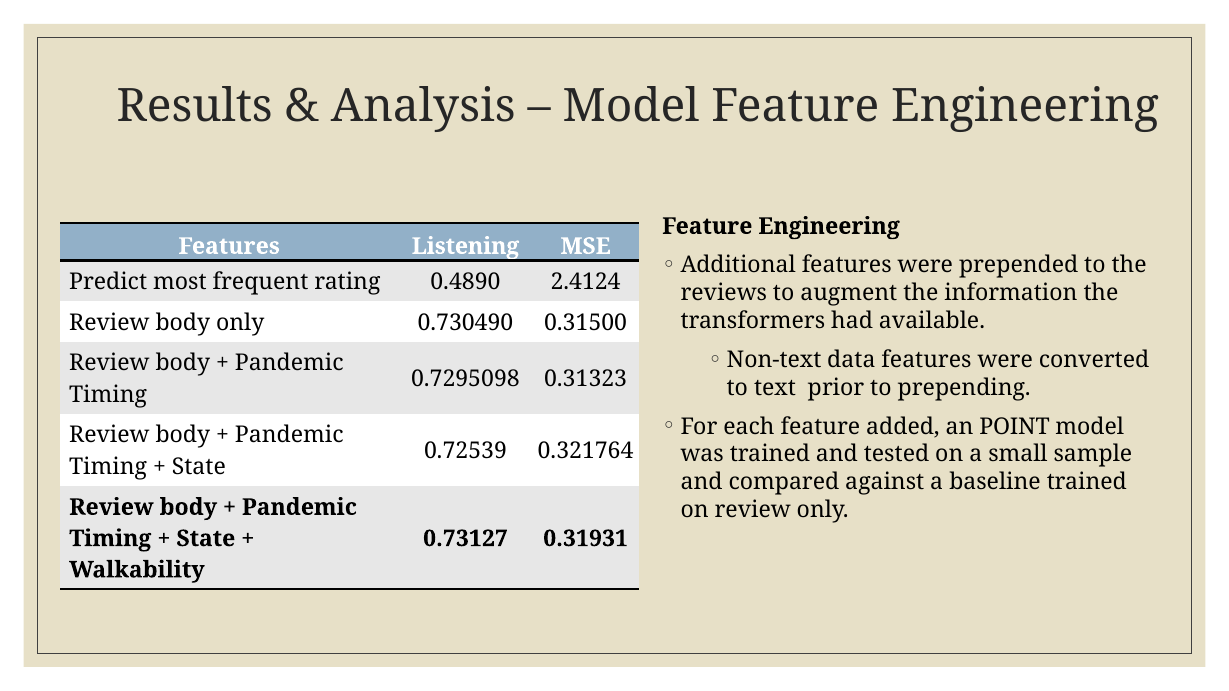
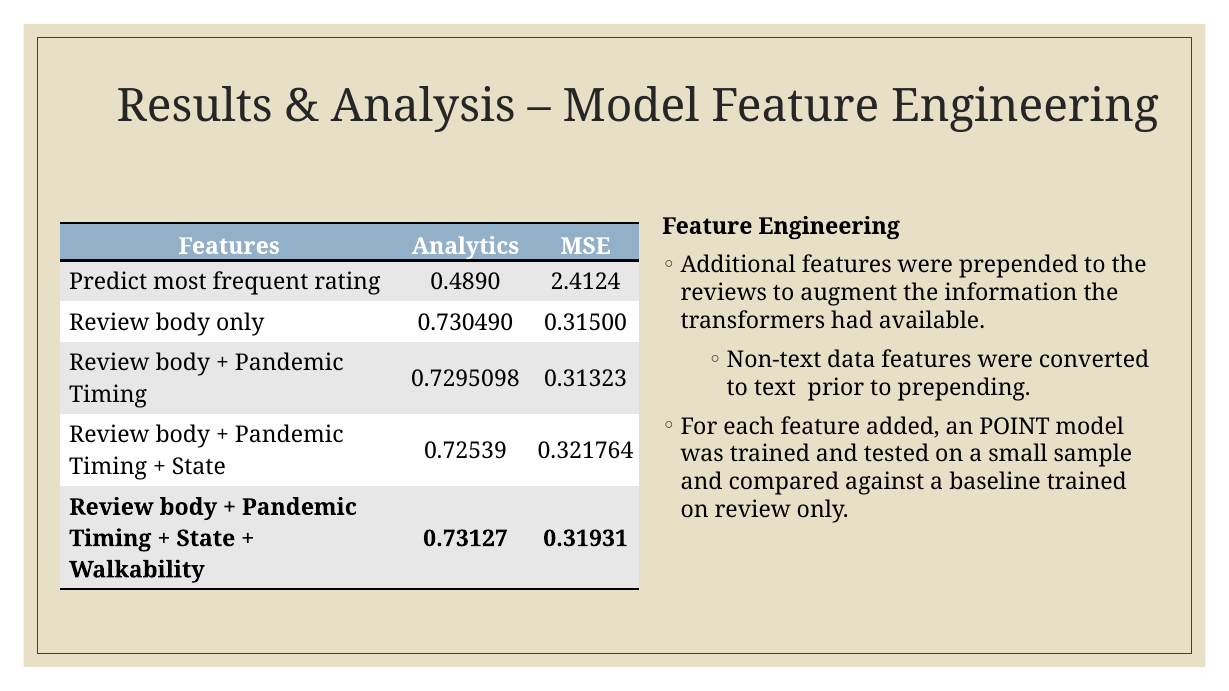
Listening: Listening -> Analytics (466, 246)
